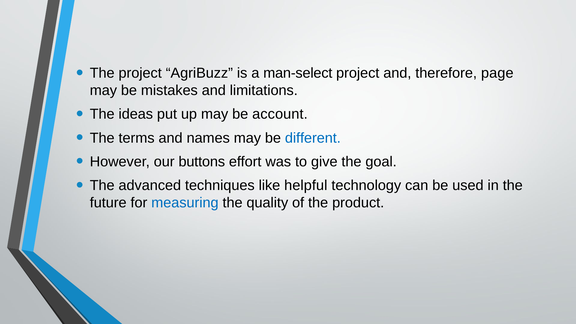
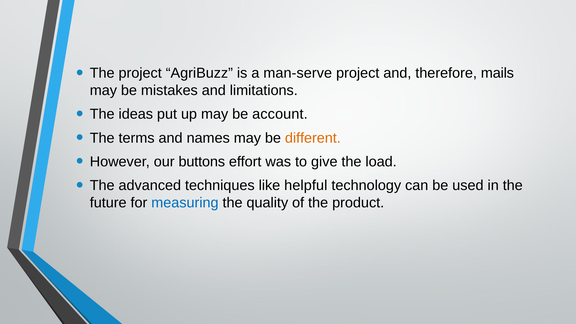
man-select: man-select -> man-serve (298, 73)
page: page -> mails (497, 73)
different colour: blue -> orange (313, 138)
goal: goal -> load (381, 162)
